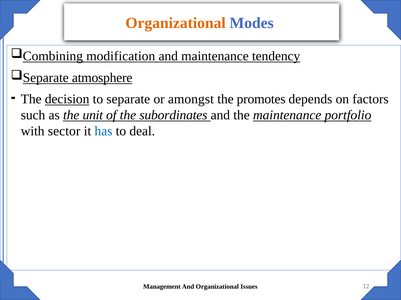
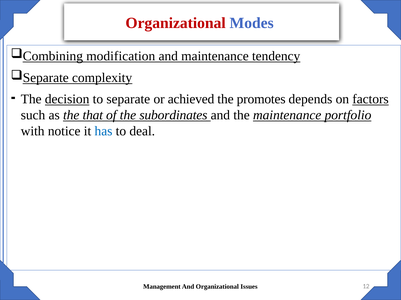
Organizational colour: orange -> red (176, 23)
atmosphere: atmosphere -> complexity (102, 78)
amongst: amongst -> achieved (191, 99)
factors underline: none -> present (371, 99)
unit: unit -> that (93, 116)
sector: sector -> notice (64, 132)
